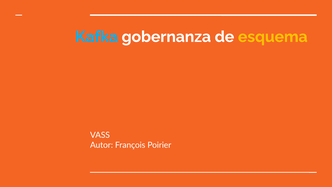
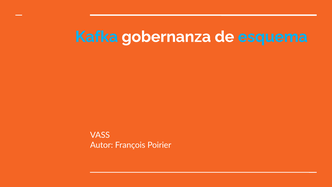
esquema colour: yellow -> light blue (273, 37)
